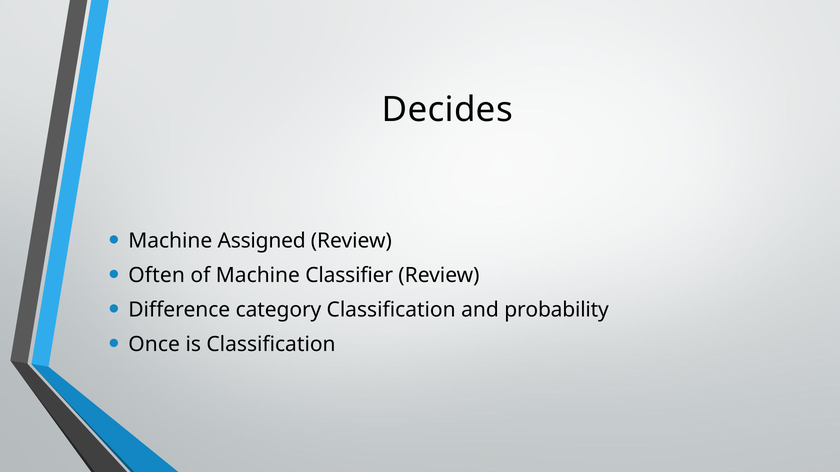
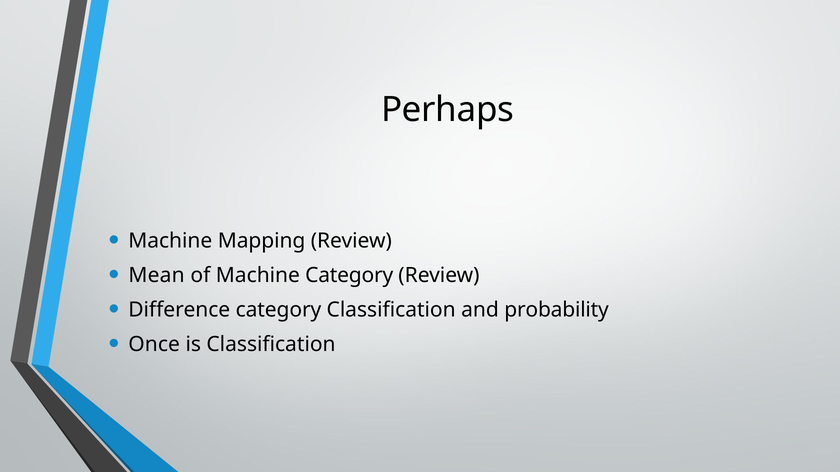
Decides: Decides -> Perhaps (448, 110)
Assigned: Assigned -> Mapping (262, 241)
Often: Often -> Mean (157, 275)
Machine Classifier: Classifier -> Category (349, 275)
